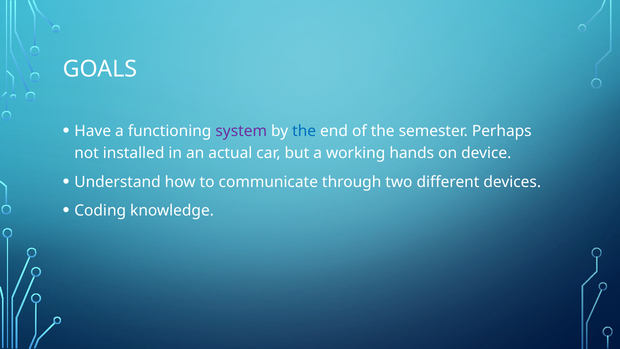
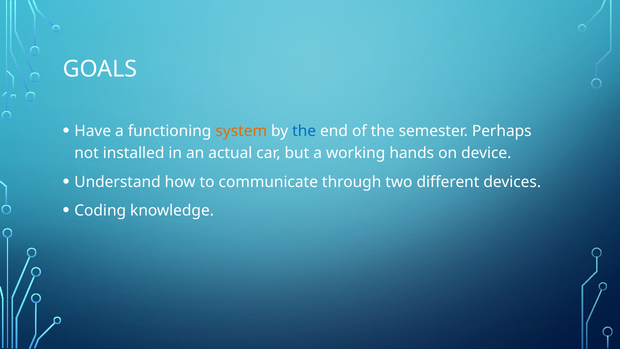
system colour: purple -> orange (241, 131)
